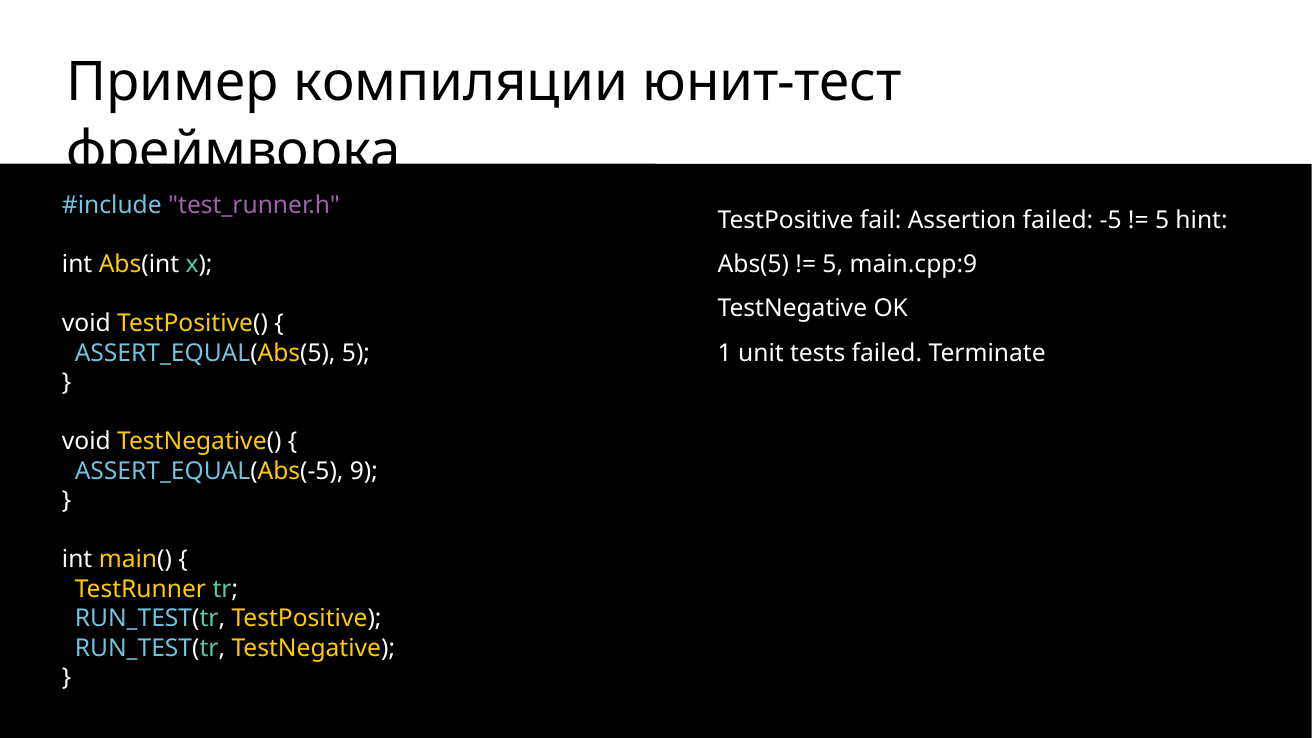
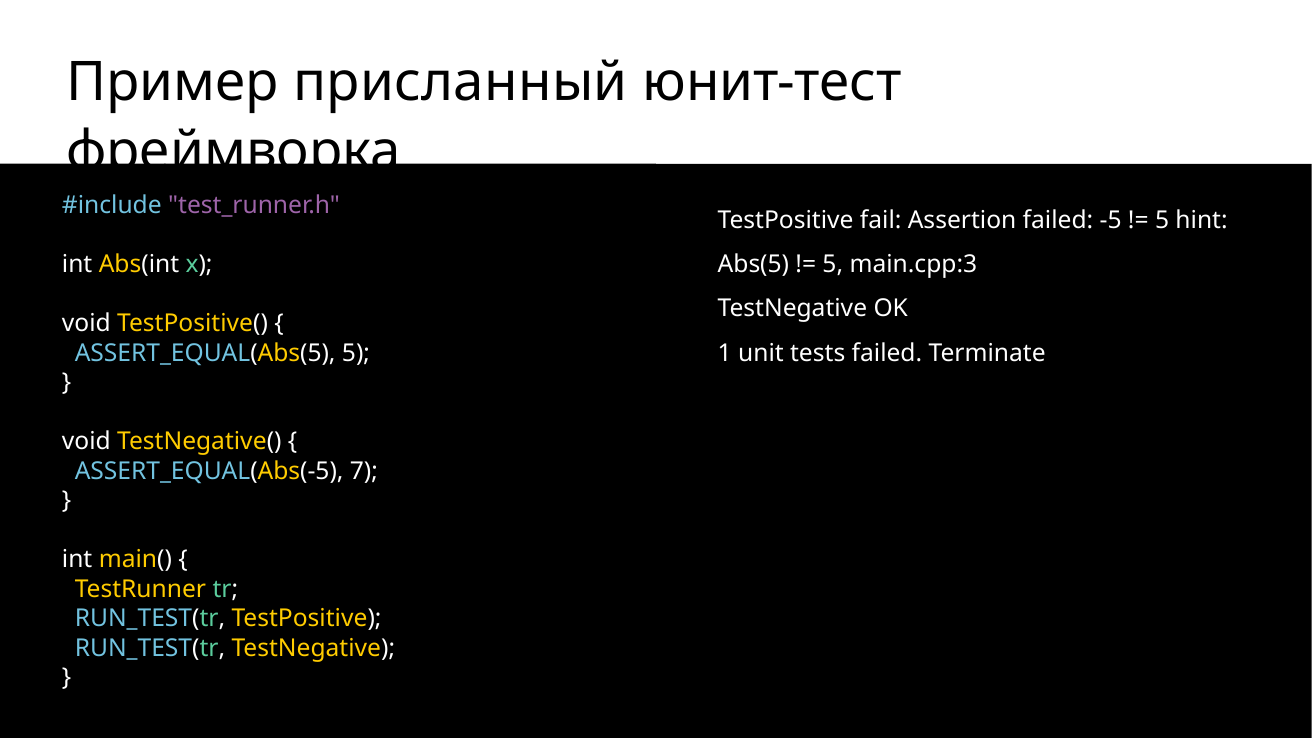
компиляции: компиляции -> присланный (461, 83)
main.cpp:9: main.cpp:9 -> main.cpp:3 (913, 265)
9: 9 -> 7 (364, 471)
